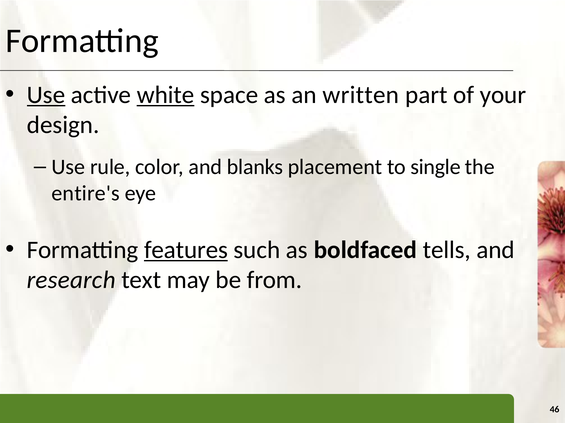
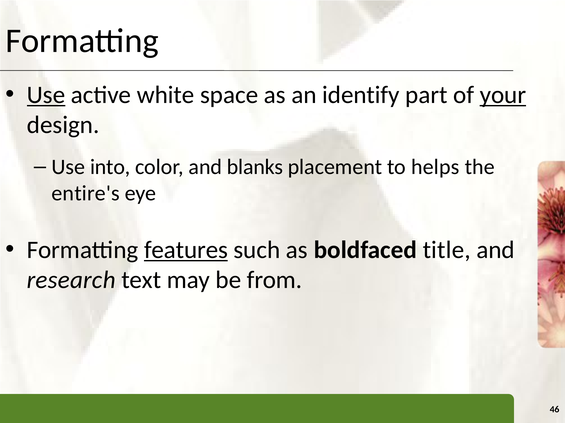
white underline: present -> none (166, 95)
written: written -> identify (361, 95)
your underline: none -> present (503, 95)
rule: rule -> into (110, 167)
single: single -> helps (435, 167)
tells: tells -> title (447, 250)
